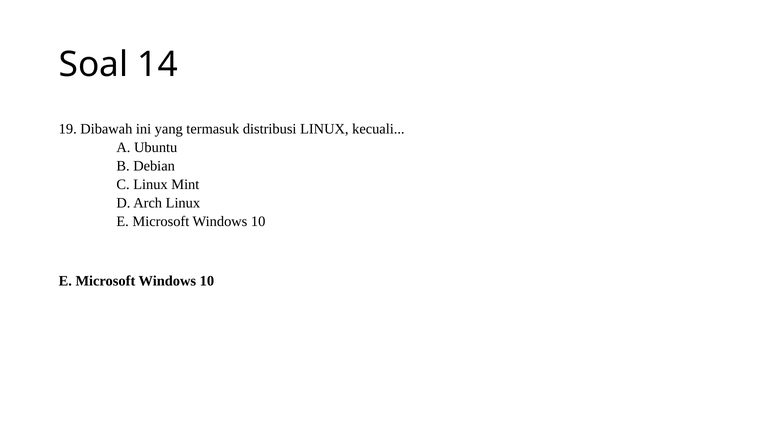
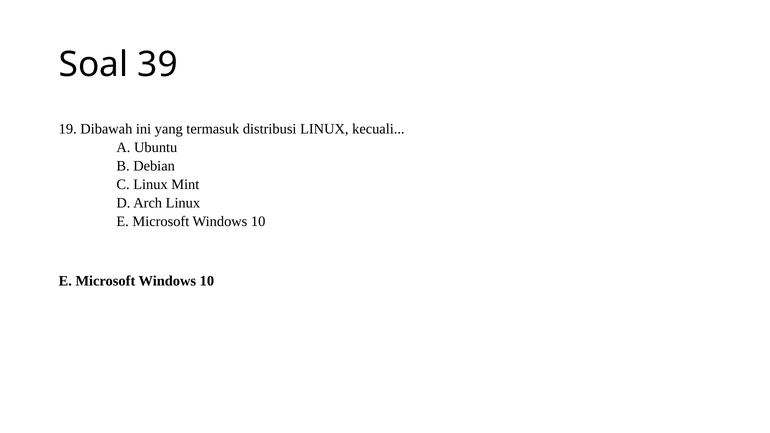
14: 14 -> 39 (158, 65)
